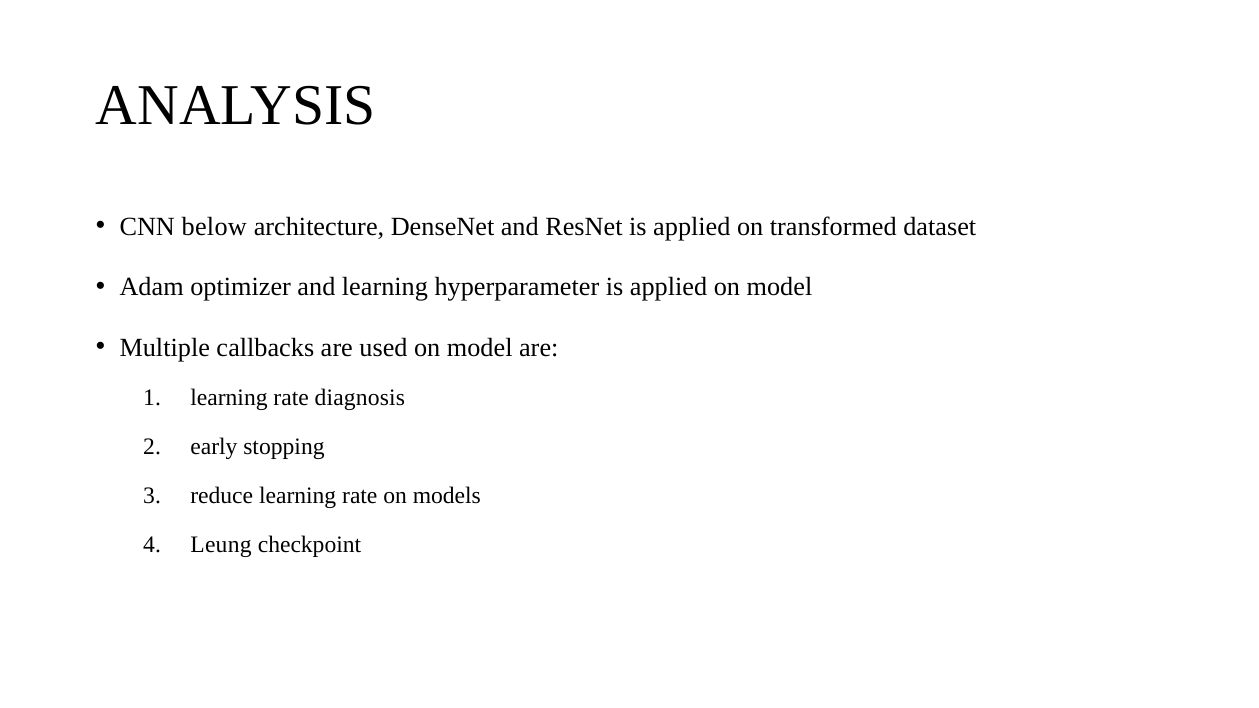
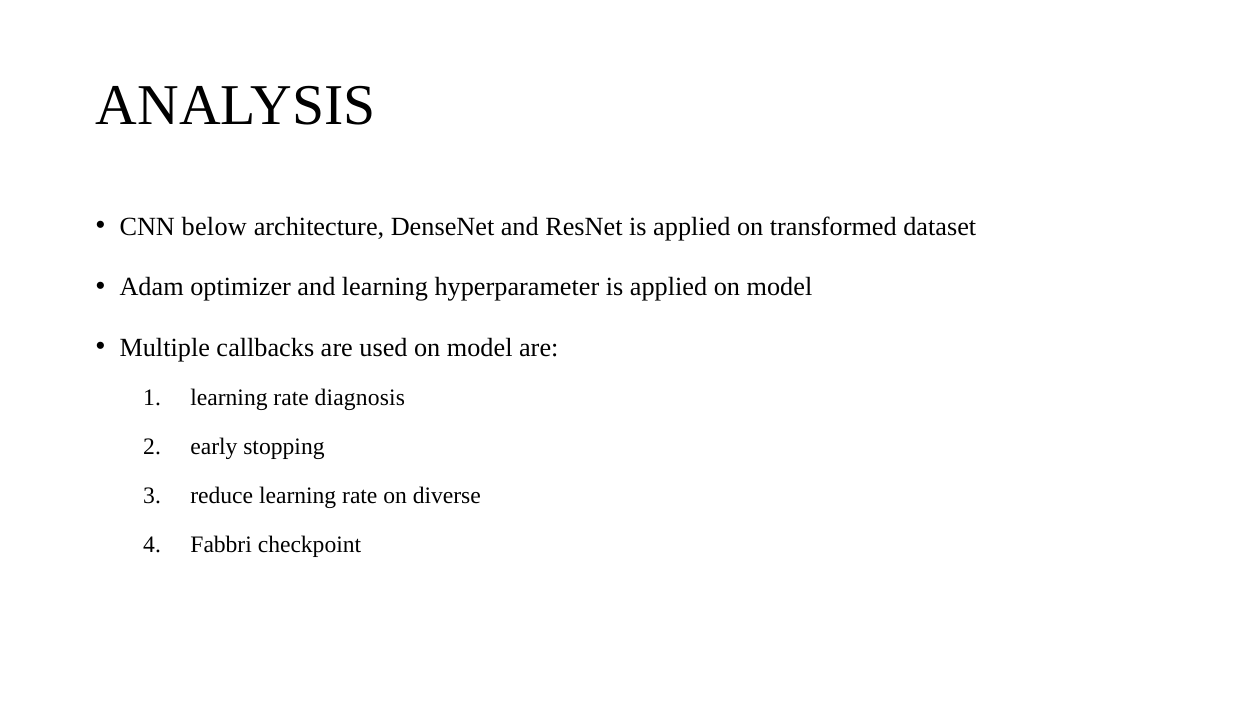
models: models -> diverse (447, 496)
Leung: Leung -> Fabbri (221, 545)
